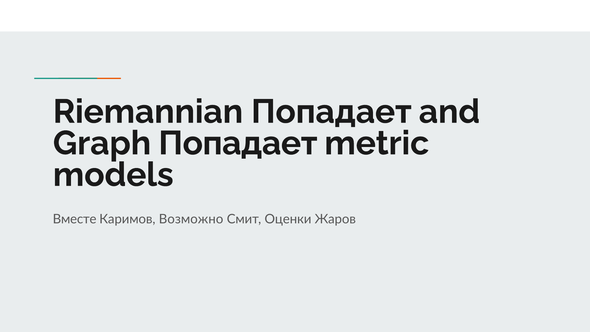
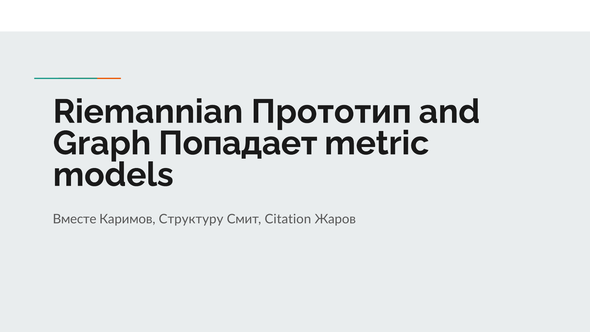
Riemannian Попадает: Попадает -> Прототип (331, 112)
Возможно: Возможно -> Структуру (191, 219)
Оценки: Оценки -> Citation (288, 219)
